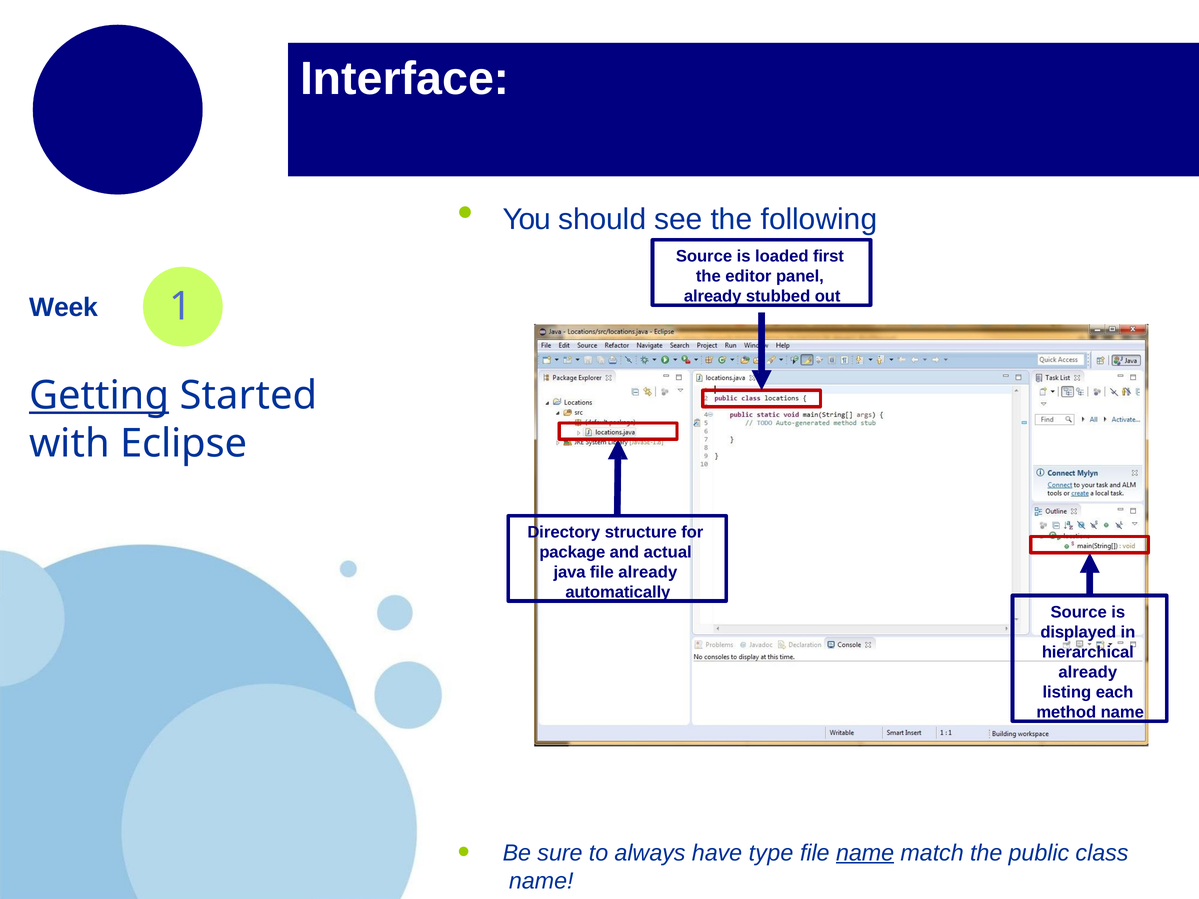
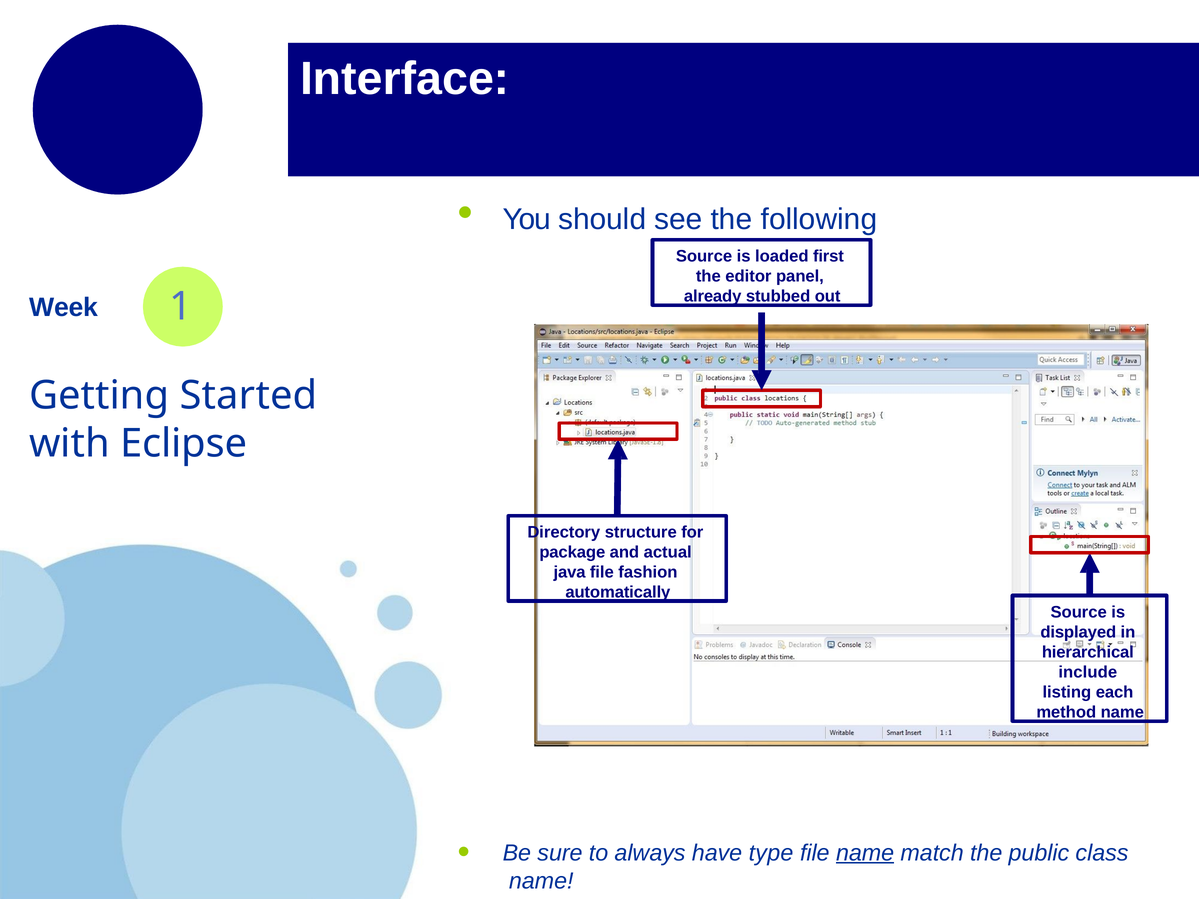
Getting underline: present -> none (99, 396)
file already: already -> fashion (648, 572)
already: already -> include (1088, 673)
